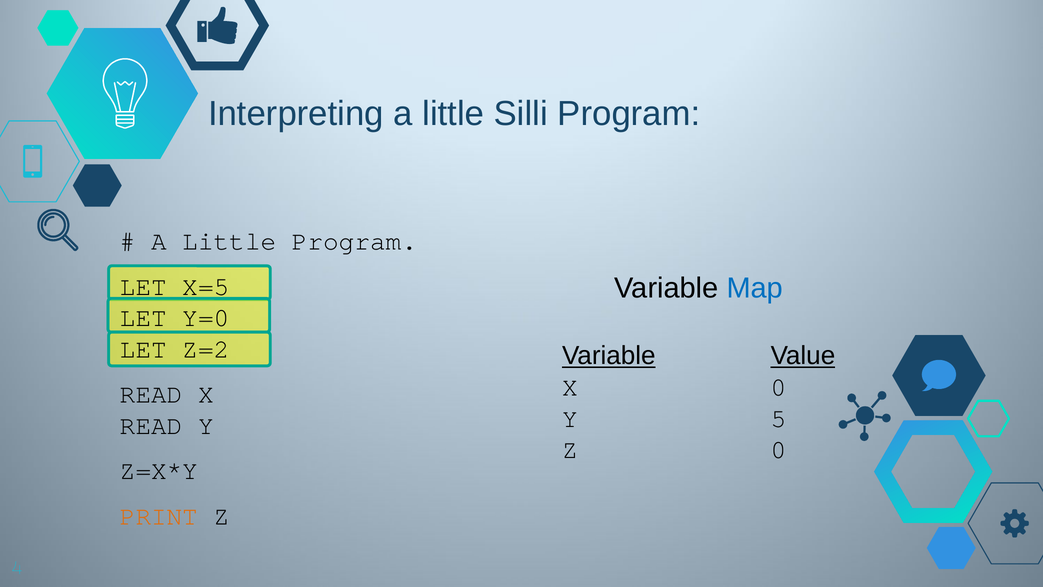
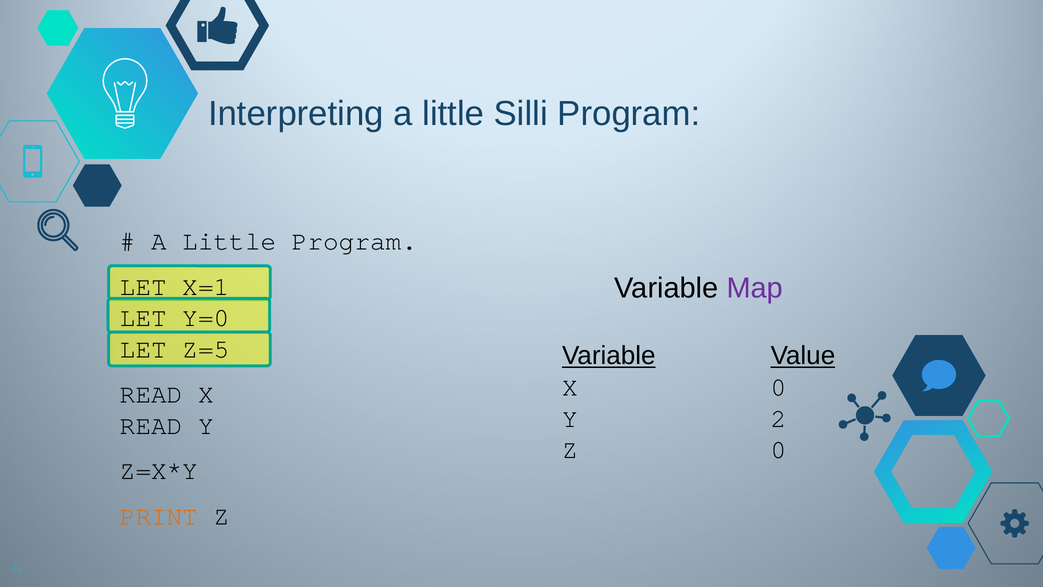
Map colour: blue -> purple (755, 288)
X=5: X=5 -> X=1 (206, 286)
Z=2: Z=2 -> Z=5 (206, 349)
5: 5 -> 2 (778, 418)
